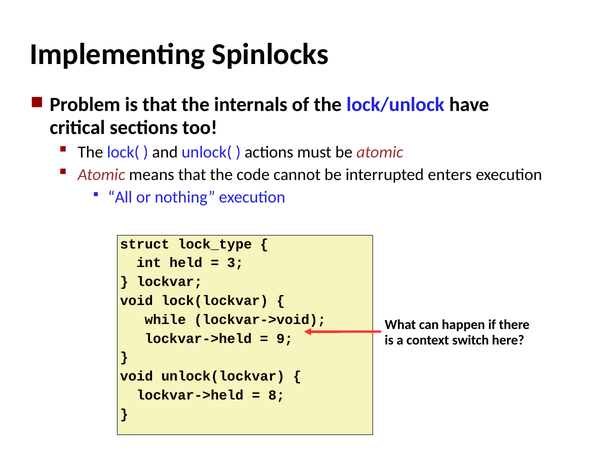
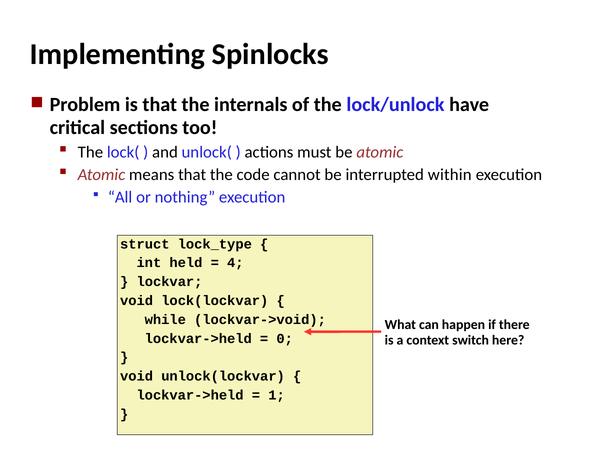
enters: enters -> within (450, 175)
3: 3 -> 4 (235, 263)
9: 9 -> 0 (285, 339)
8: 8 -> 1 (277, 396)
